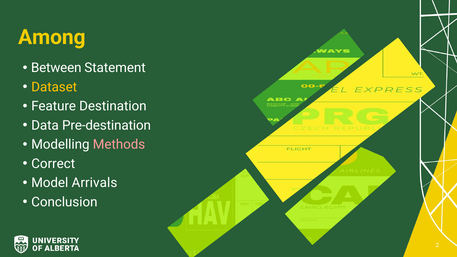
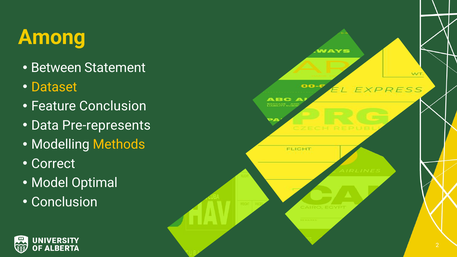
Feature Destination: Destination -> Conclusion (113, 106)
Pre-destination: Pre-destination -> Pre-represents (106, 125)
Methods colour: pink -> yellow (119, 145)
Arrivals: Arrivals -> Optimal (95, 183)
